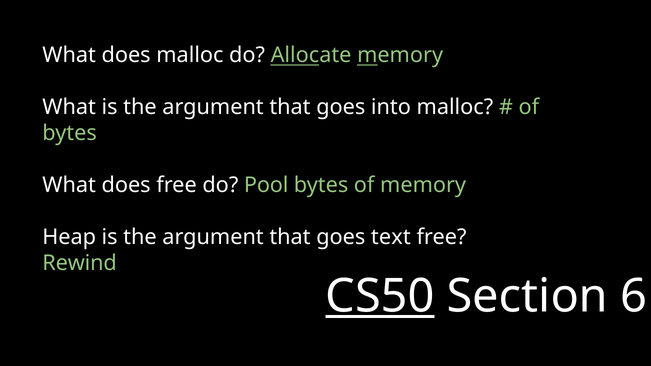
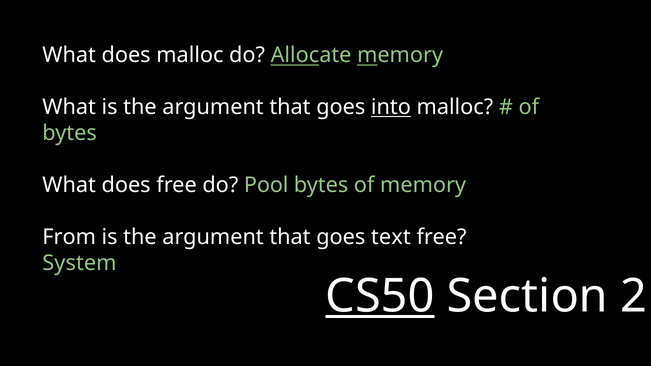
into underline: none -> present (391, 107)
Heap: Heap -> From (69, 237)
Rewind: Rewind -> System (79, 263)
6: 6 -> 2 (634, 296)
